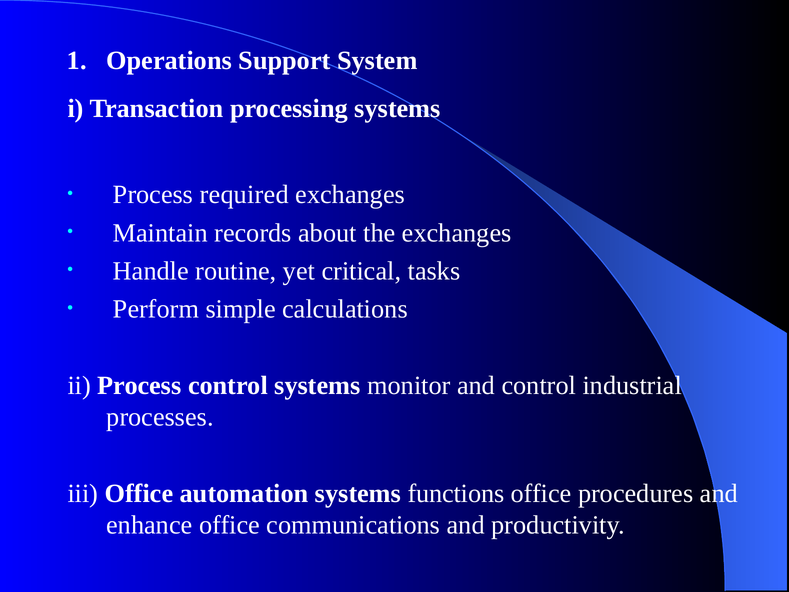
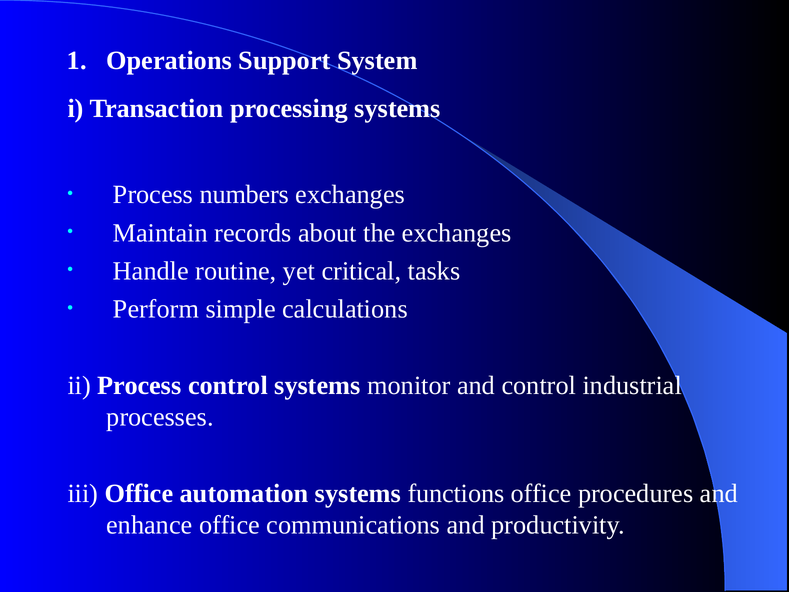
required: required -> numbers (244, 195)
